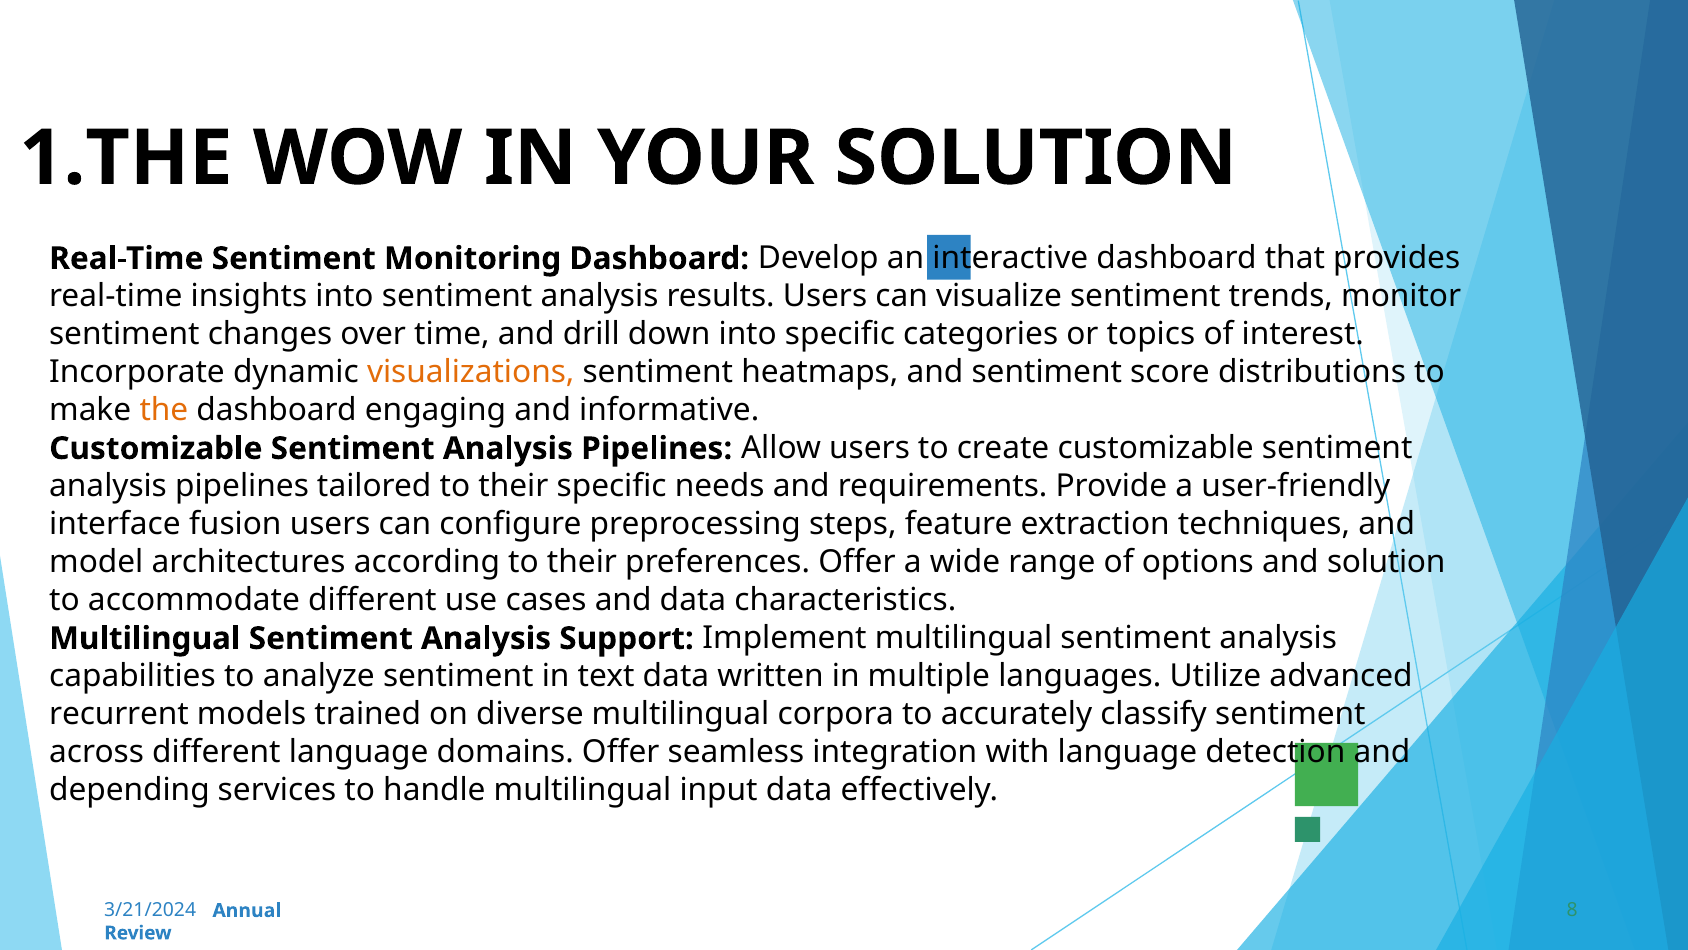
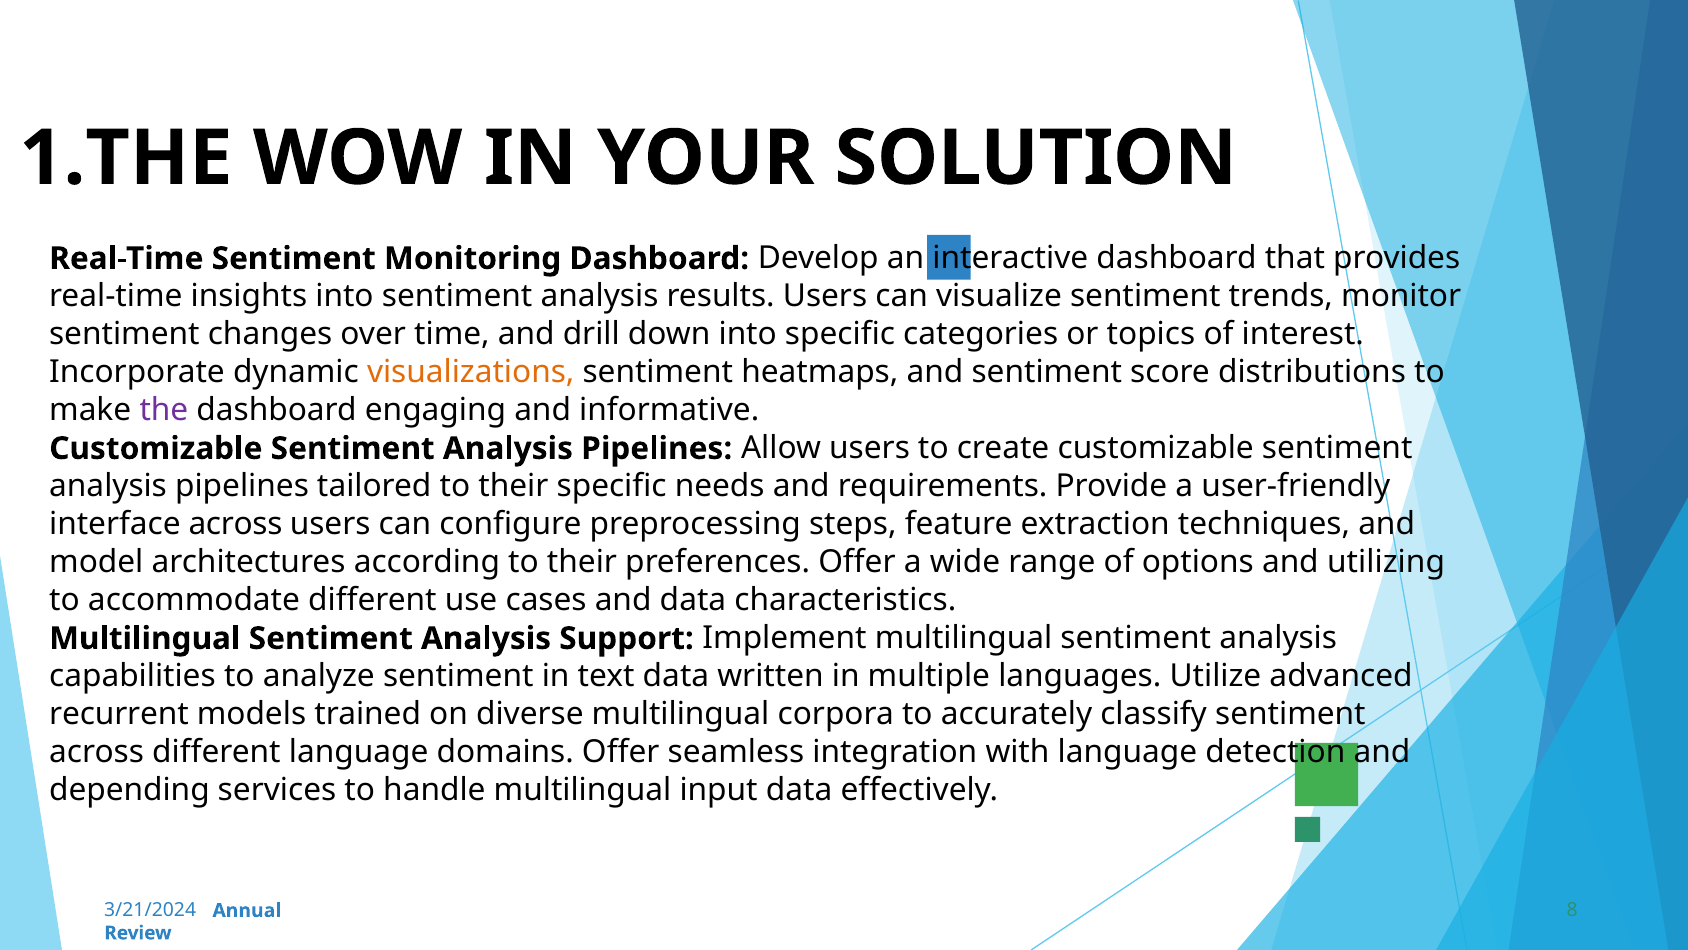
the colour: orange -> purple (164, 410)
interface fusion: fusion -> across (235, 524)
and solution: solution -> utilizing (1386, 562)
